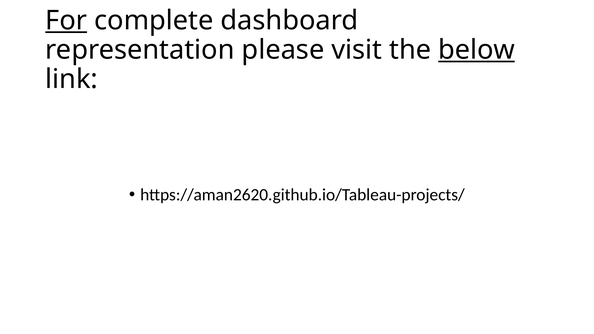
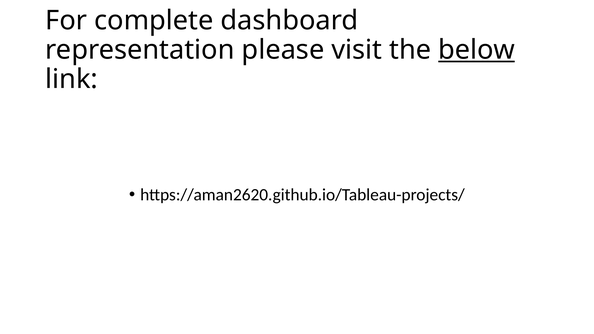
For underline: present -> none (66, 21)
